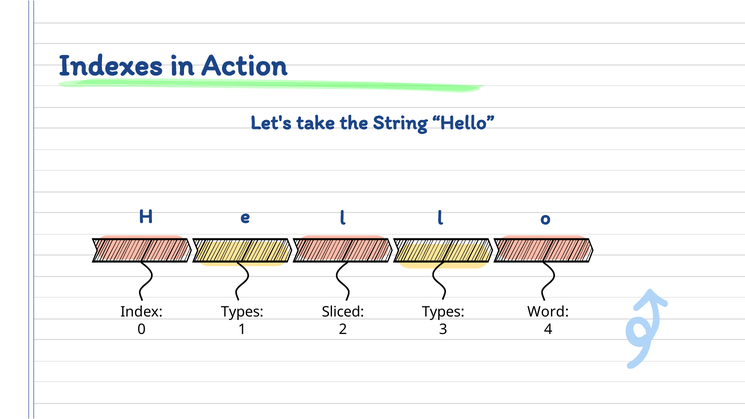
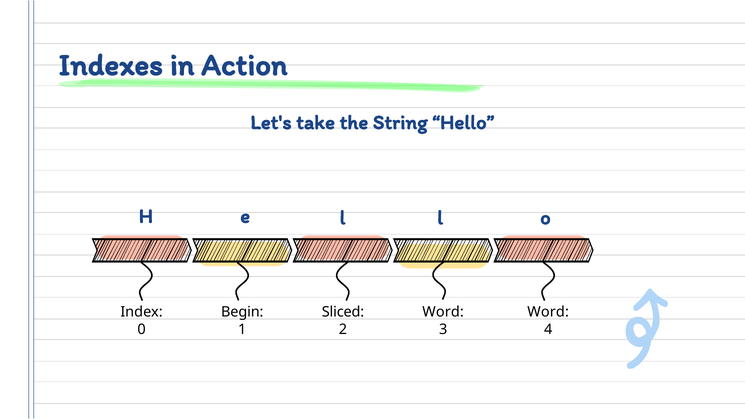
Types: Types -> Begin (242, 312)
Types: Types -> Word (443, 312)
